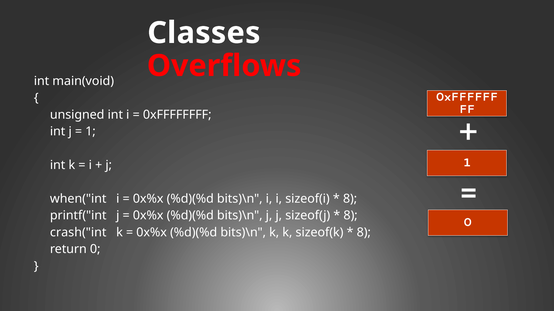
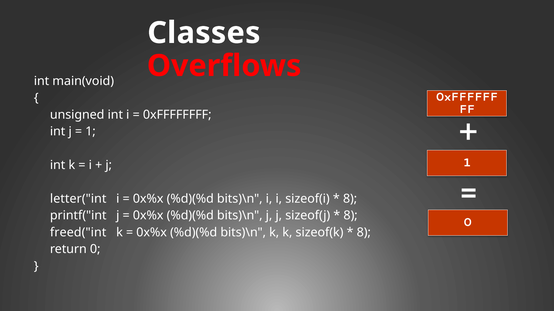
when("int: when("int -> letter("int (78, 199)
crash("int: crash("int -> freed("int (78, 233)
